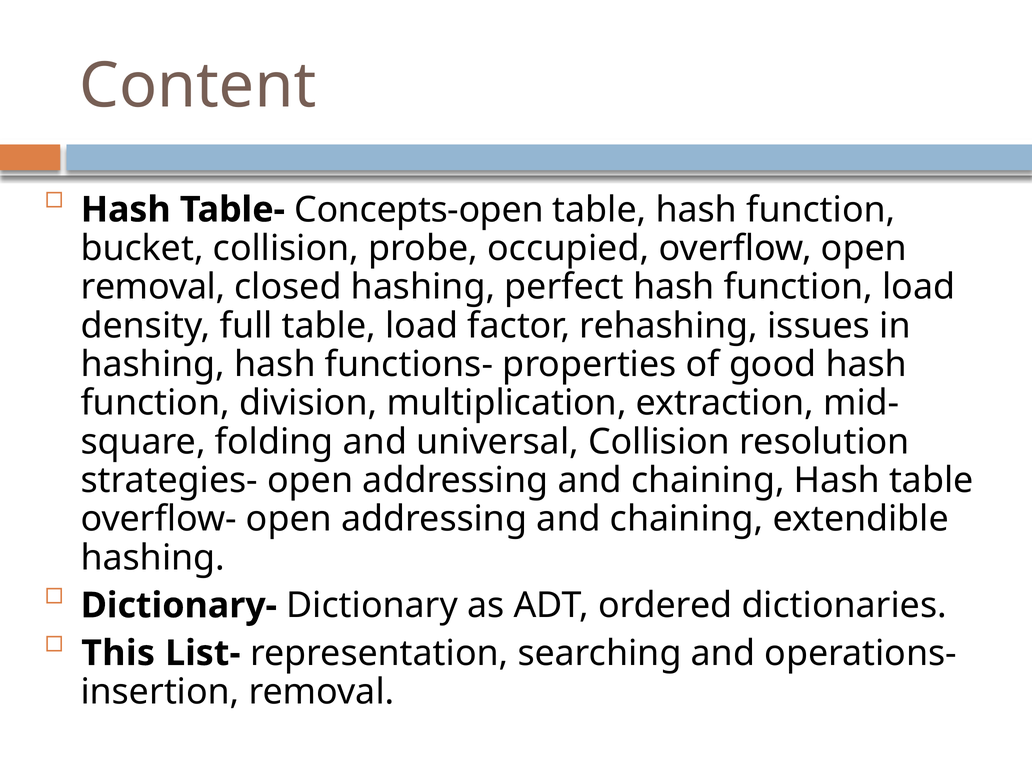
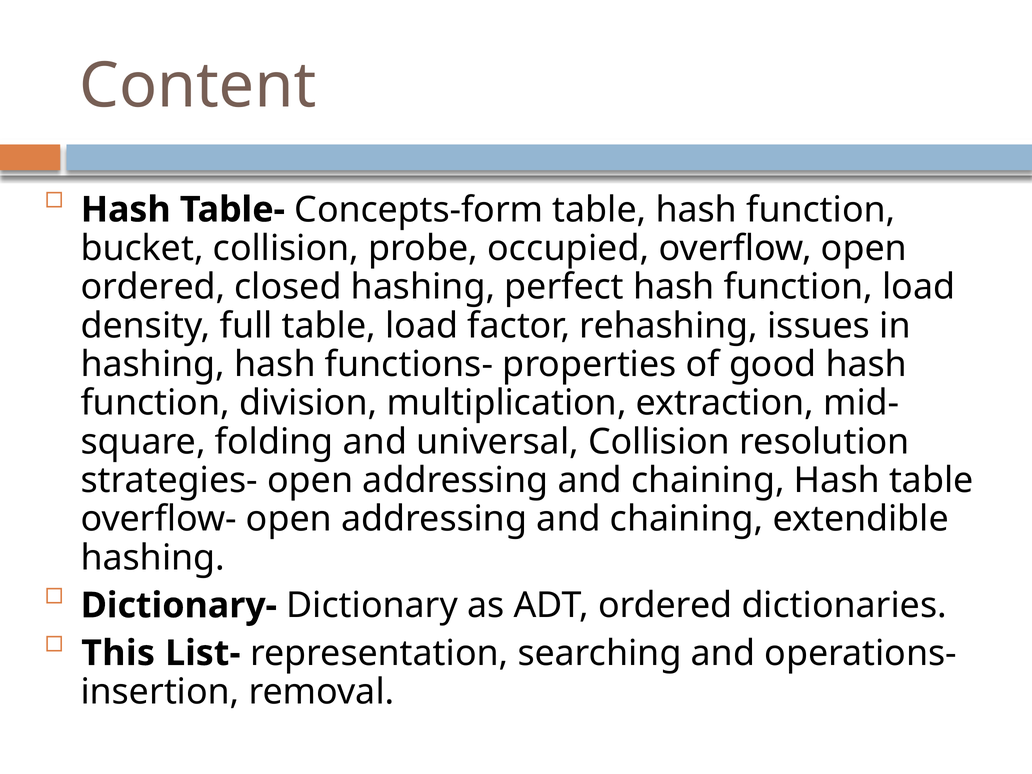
Concepts-open: Concepts-open -> Concepts-form (419, 210)
removal: removal -> ordered (153, 287)
